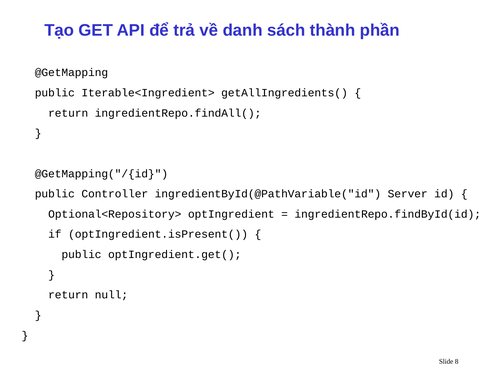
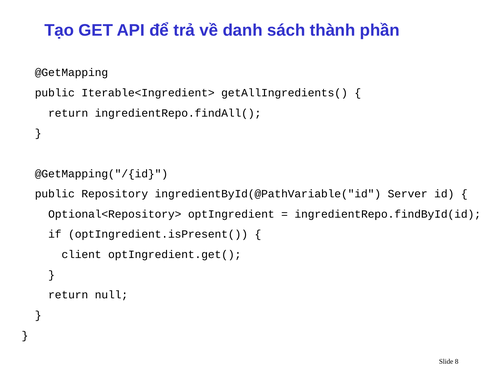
Controller: Controller -> Repository (115, 194)
public: public -> client (82, 254)
